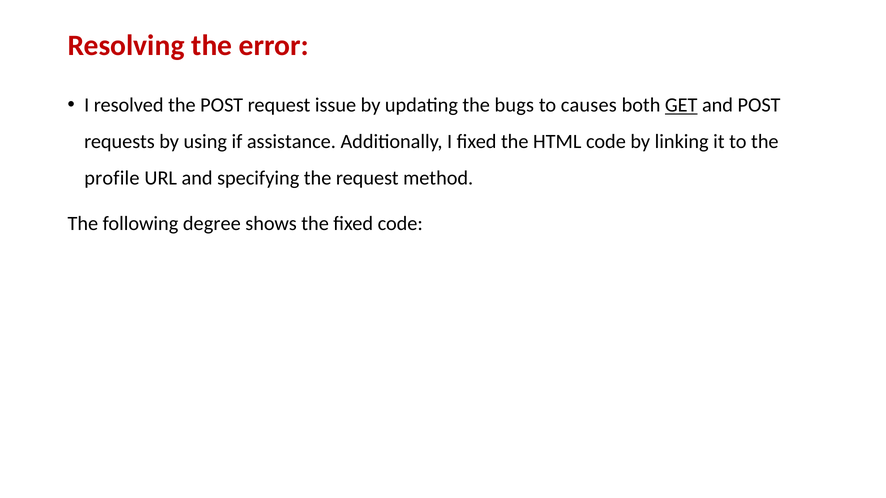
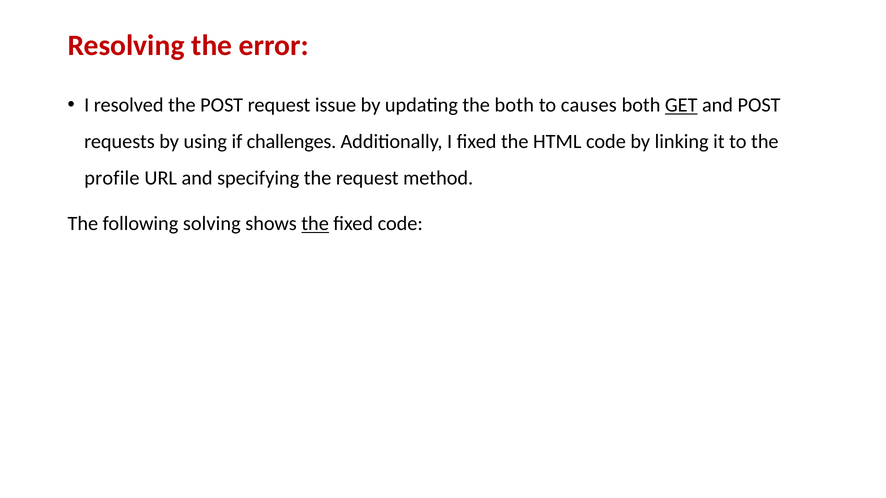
the bugs: bugs -> both (514, 105)
assistance: assistance -> challenges (292, 142)
degree: degree -> solving (212, 224)
the underline: none -> present (315, 224)
